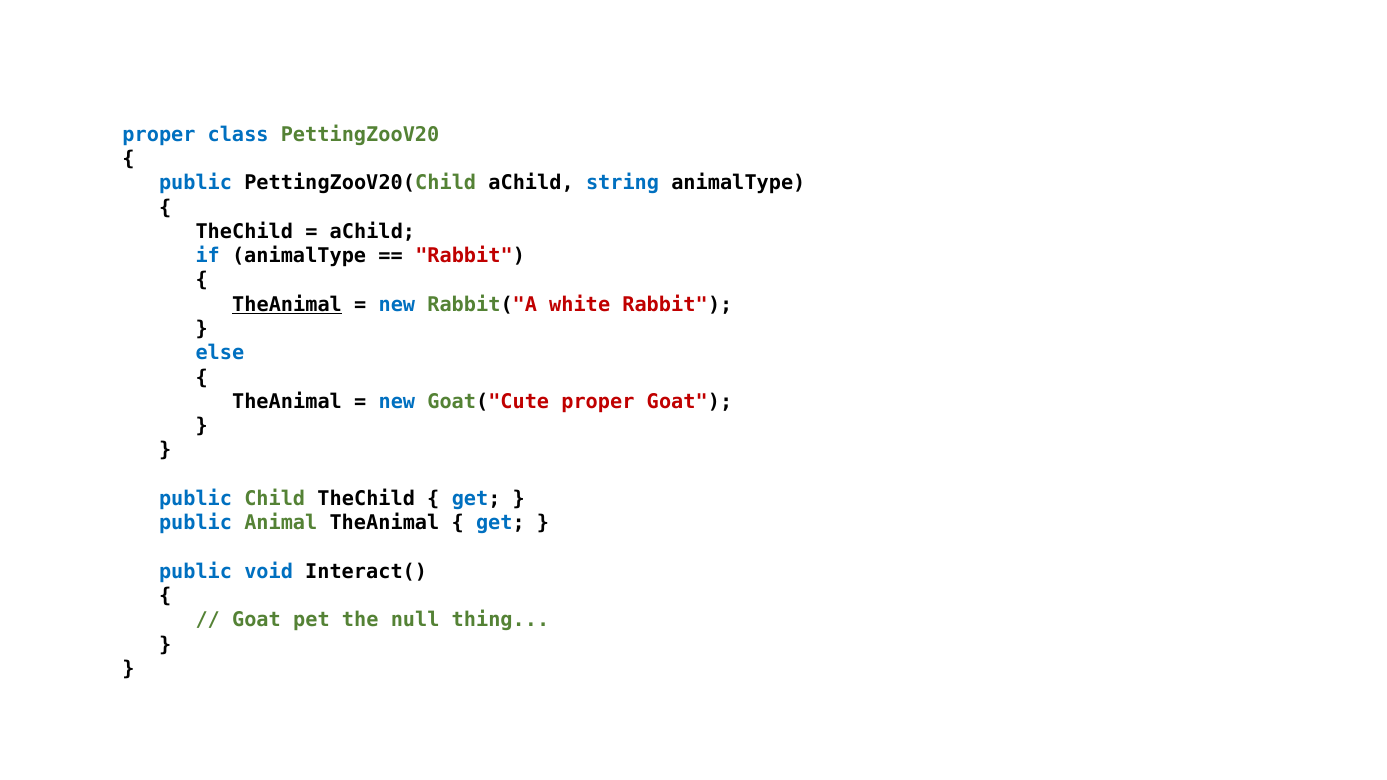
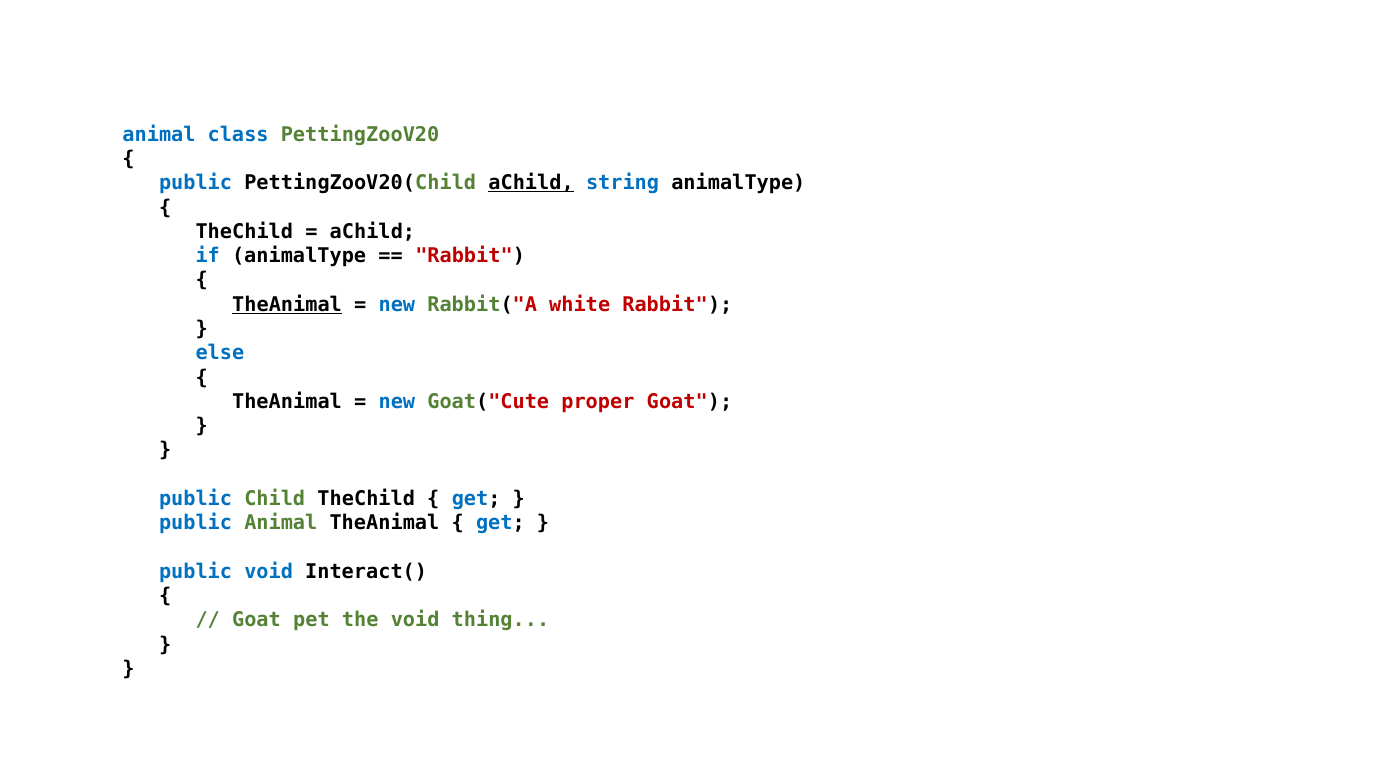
proper: proper -> animal (159, 135)
aChild underline: none -> present (531, 183)
the null: null -> void (415, 620)
